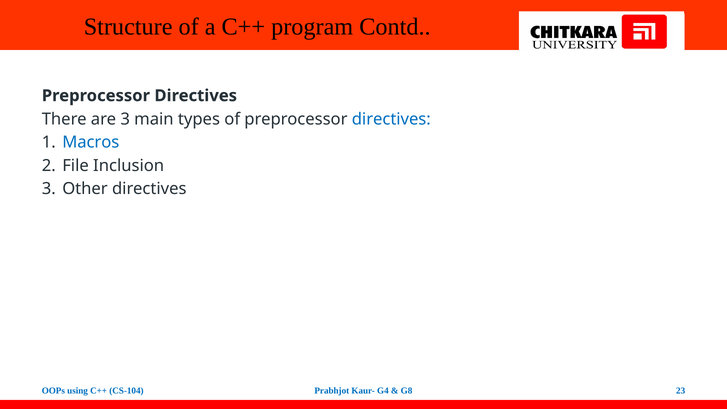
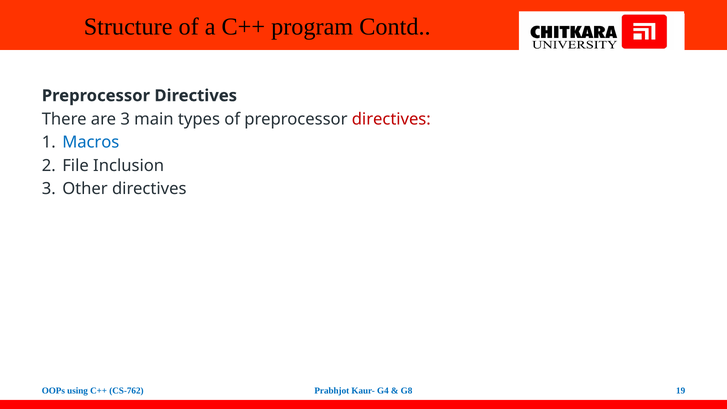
directives colour: blue -> red (391, 119)
CS-104: CS-104 -> CS-762 (126, 391)
23: 23 -> 19 (681, 391)
